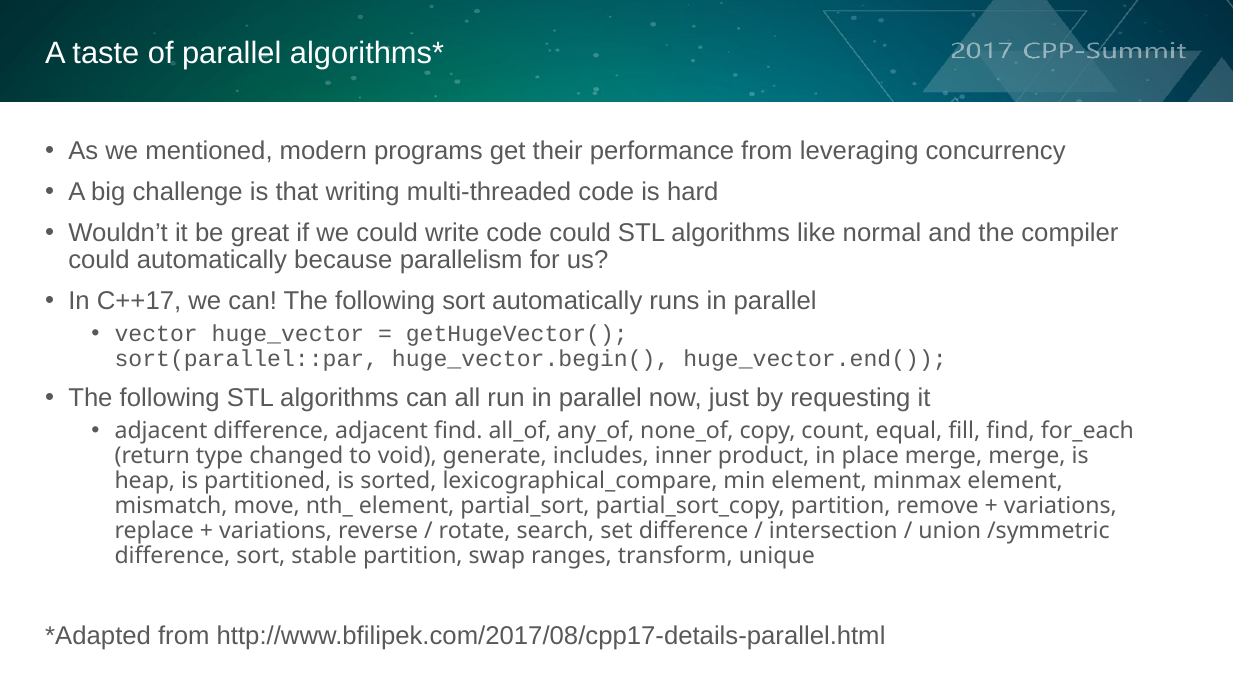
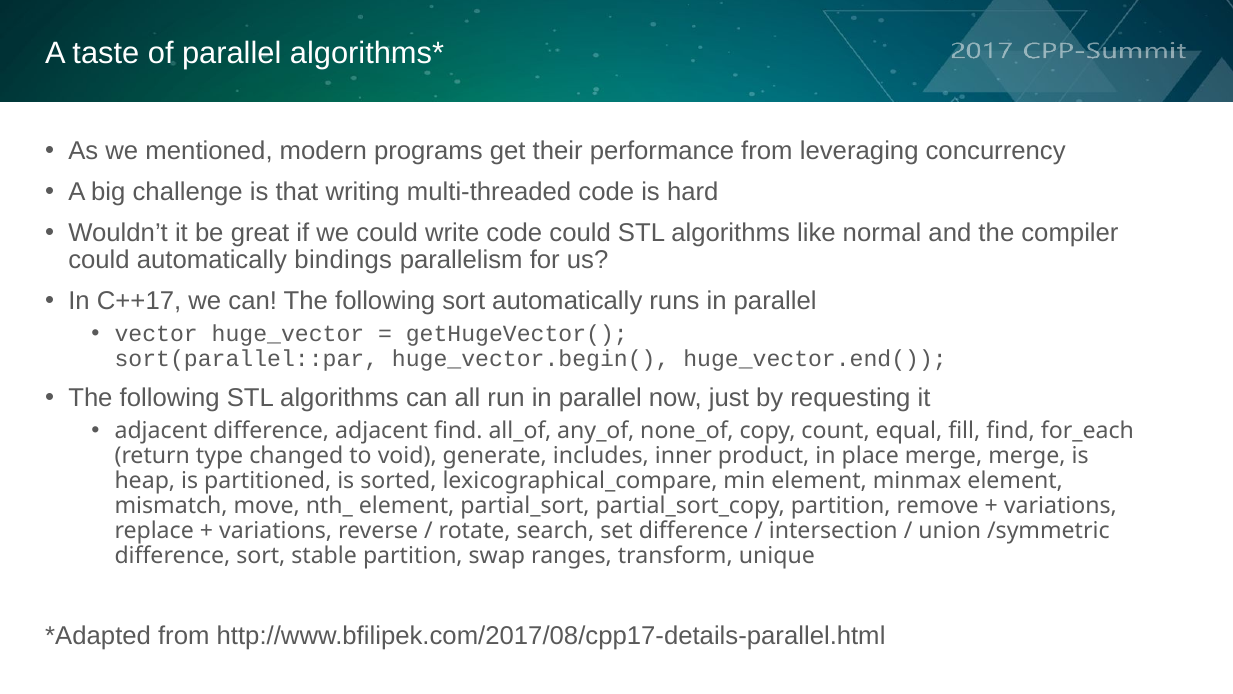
because: because -> bindings (343, 260)
